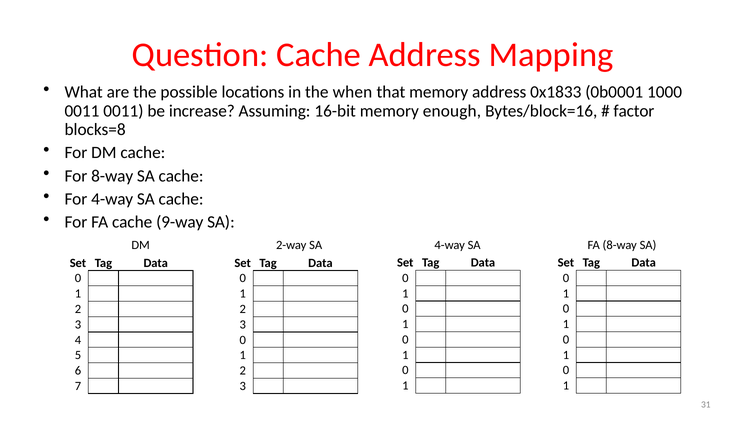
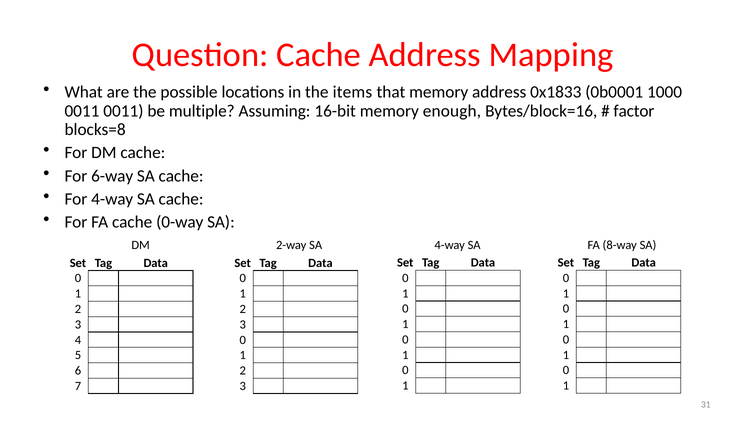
when: when -> items (352, 92)
increase: increase -> multiple (202, 111)
For 8-way: 8-way -> 6-way (112, 176)
9-way: 9-way -> 0-way (180, 222)
